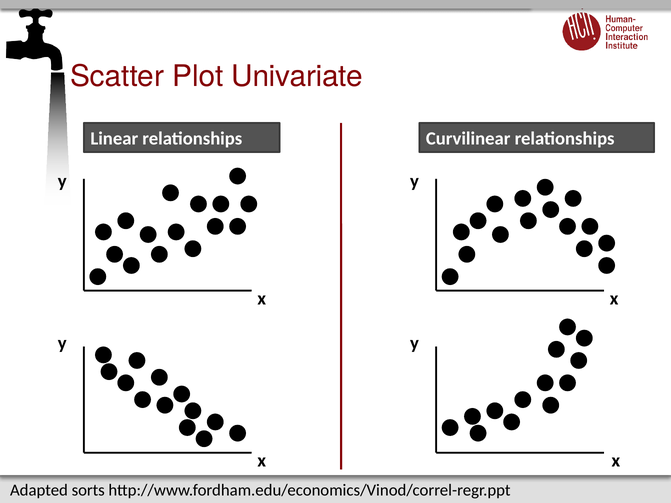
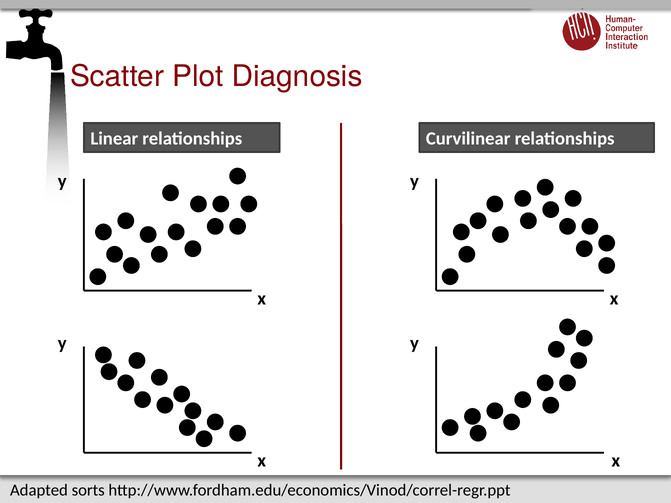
Univariate: Univariate -> Diagnosis (297, 76)
